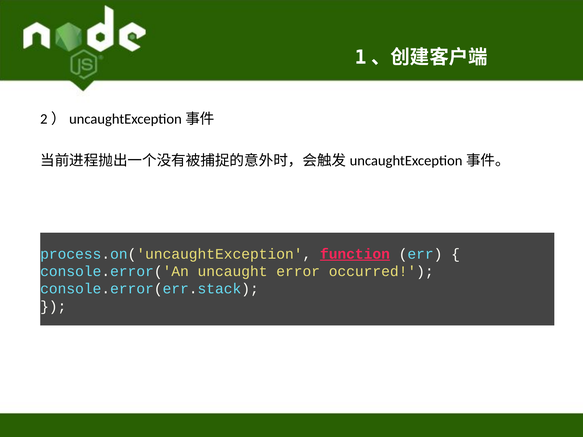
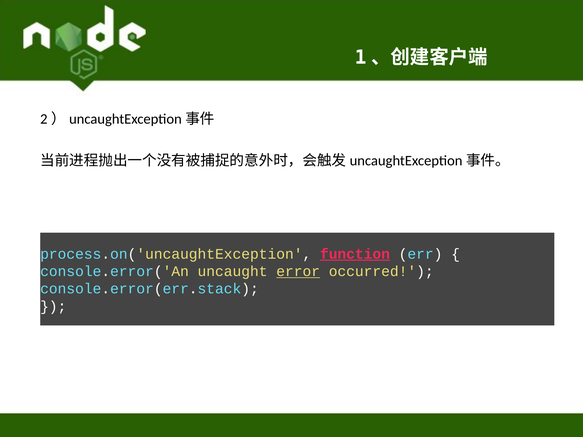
error underline: none -> present (298, 272)
